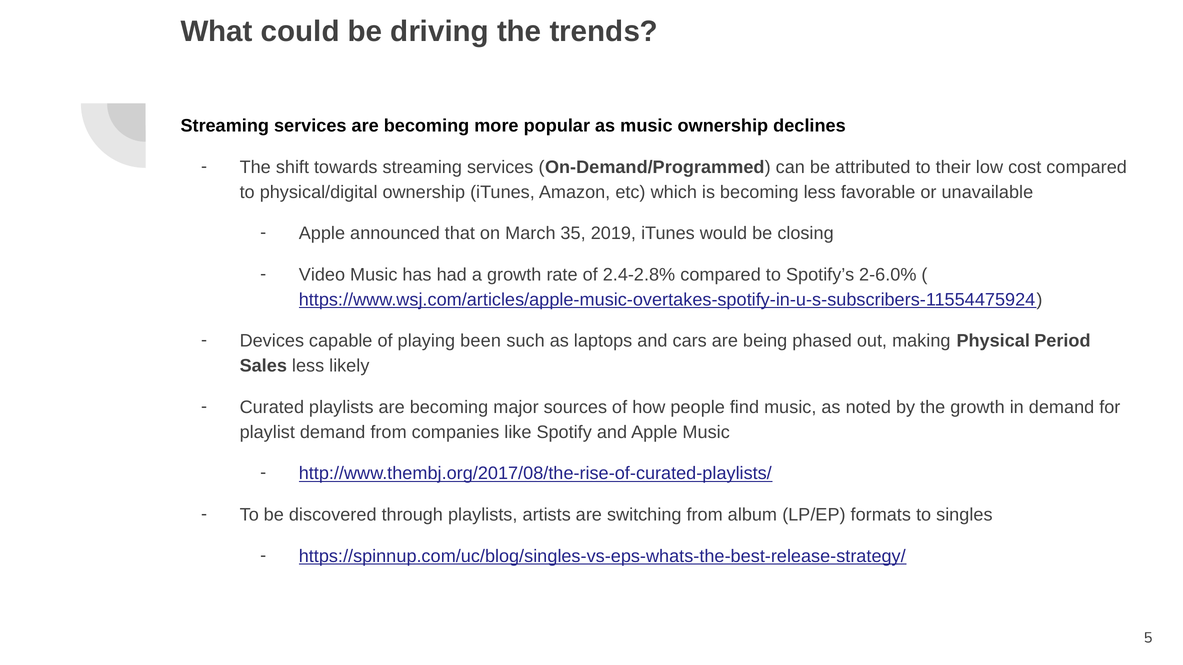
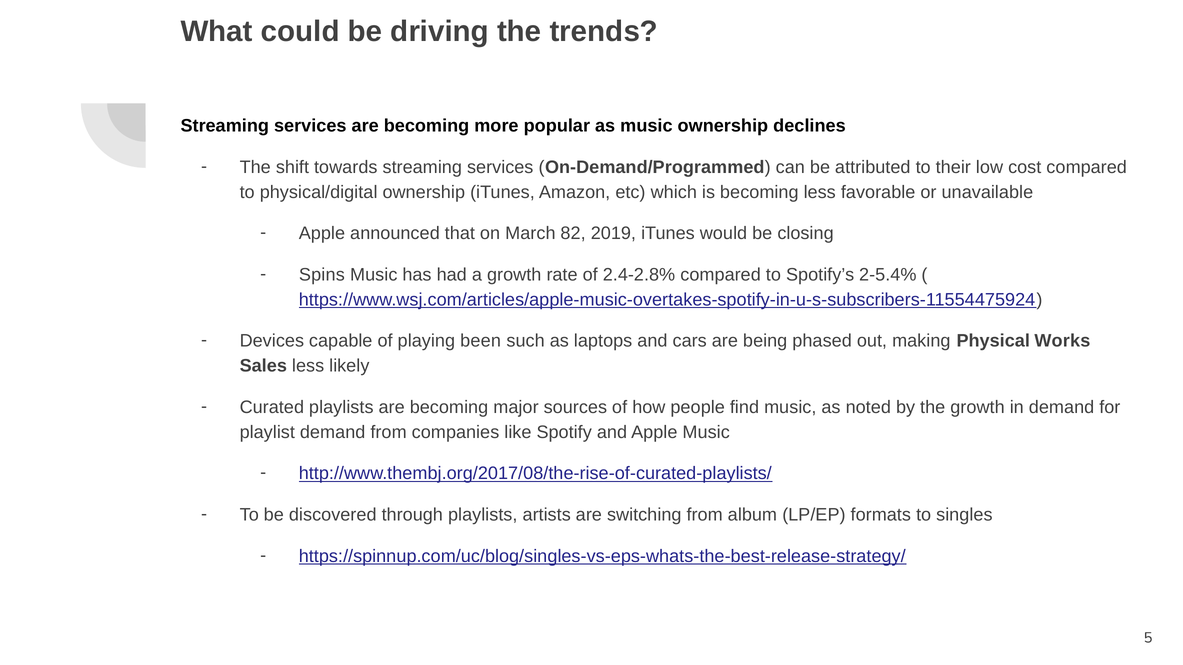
35: 35 -> 82 (573, 234)
Video: Video -> Spins (322, 275)
2-6.0%: 2-6.0% -> 2-5.4% (888, 275)
Period: Period -> Works (1062, 341)
